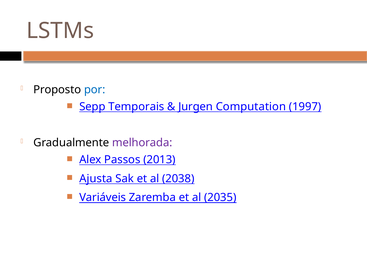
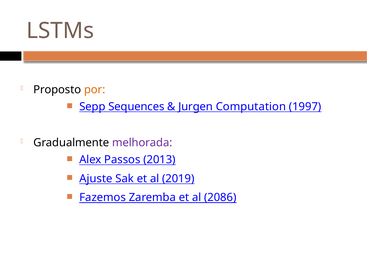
por colour: blue -> orange (95, 89)
Temporais: Temporais -> Sequences (136, 106)
Ajusta: Ajusta -> Ajuste (96, 178)
2038: 2038 -> 2019 (178, 178)
Variáveis: Variáveis -> Fazemos (103, 197)
2035: 2035 -> 2086 (220, 197)
